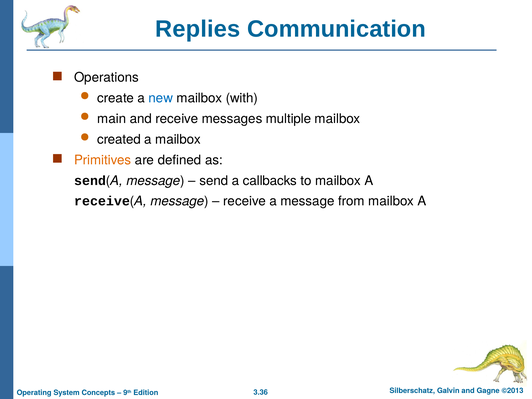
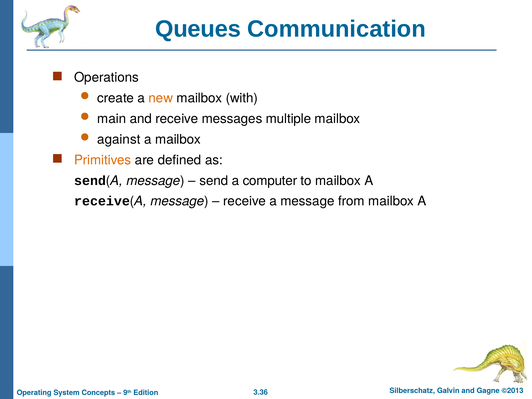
Replies: Replies -> Queues (198, 29)
new colour: blue -> orange (161, 98)
created: created -> against (119, 139)
callbacks: callbacks -> computer (270, 181)
